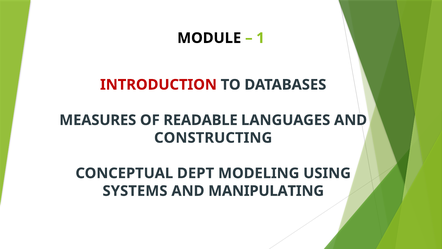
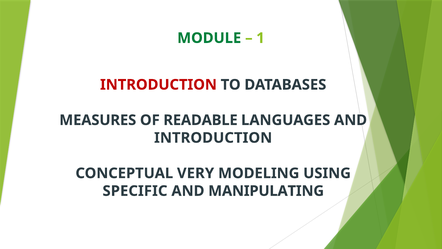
MODULE colour: black -> green (209, 38)
CONSTRUCTING: CONSTRUCTING -> INTRODUCTION (213, 138)
DEPT: DEPT -> VERY (196, 173)
SYSTEMS: SYSTEMS -> SPECIFIC (135, 191)
